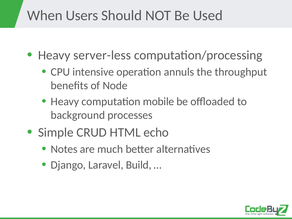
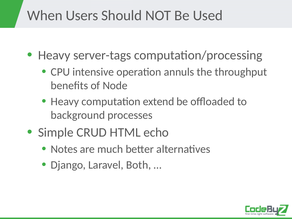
server-less: server-less -> server-tags (102, 55)
mobile: mobile -> extend (159, 101)
Build: Build -> Both (139, 165)
